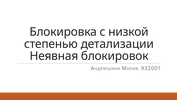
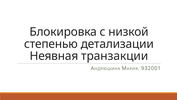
блокировок: блокировок -> транзакции (115, 56)
